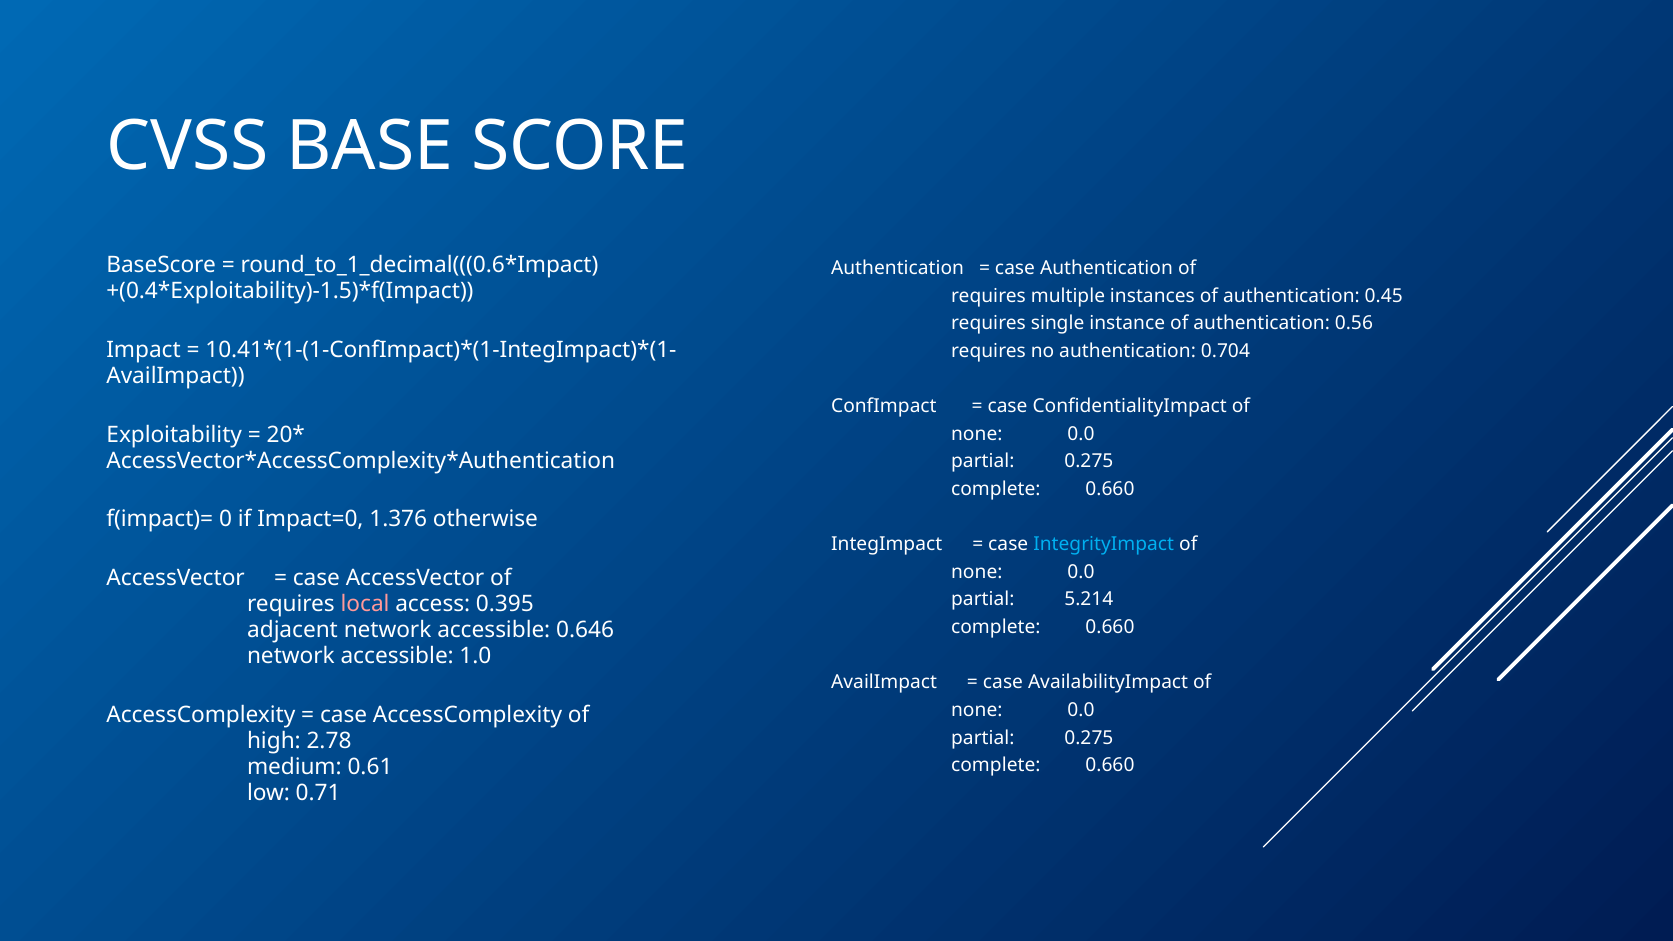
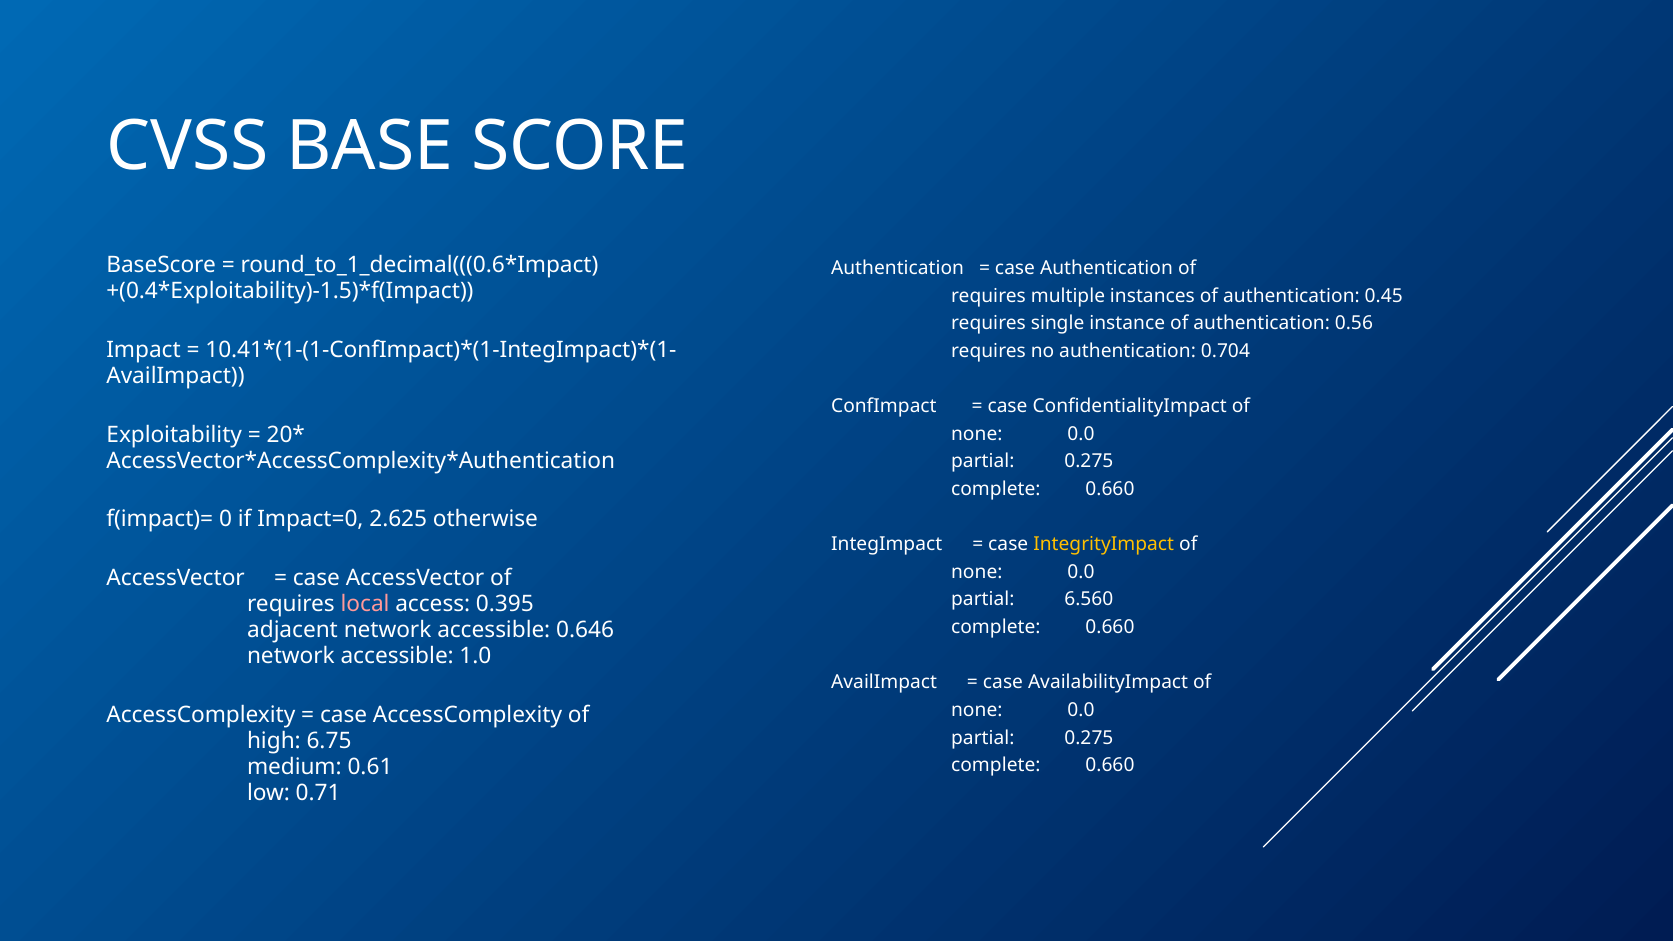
1.376: 1.376 -> 2.625 (398, 519)
IntegrityImpact colour: light blue -> yellow (1104, 544)
5.214: 5.214 -> 6.560 (1089, 600)
2.78: 2.78 -> 6.75 (329, 741)
